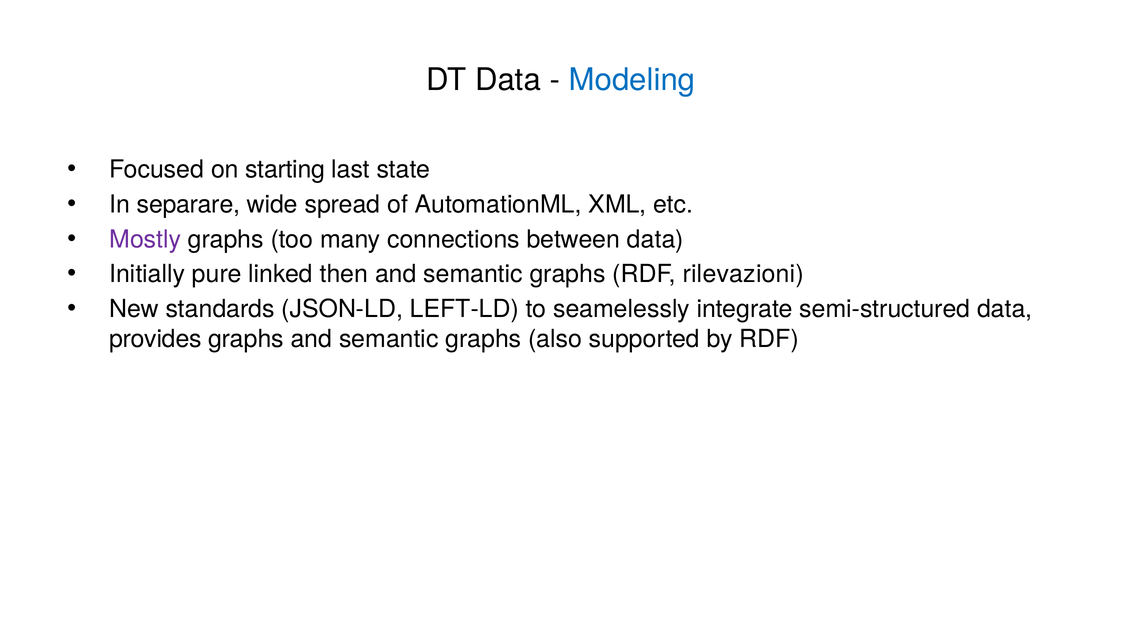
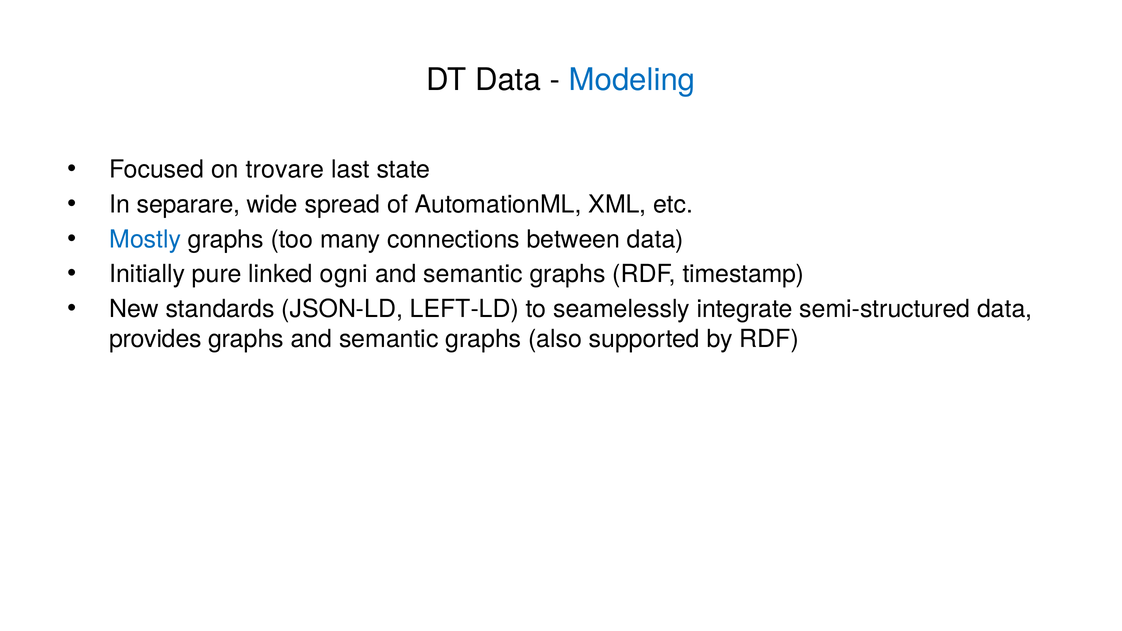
starting: starting -> trovare (285, 170)
Mostly colour: purple -> blue (145, 239)
then: then -> ogni (344, 274)
rilevazioni: rilevazioni -> timestamp (743, 274)
